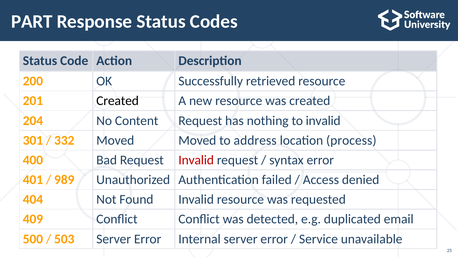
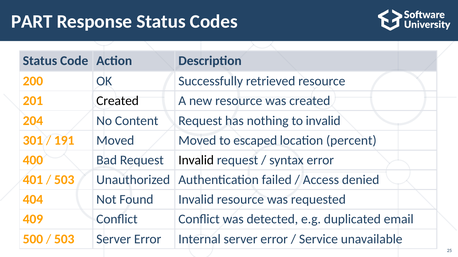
332: 332 -> 191 (64, 141)
address: address -> escaped (255, 141)
process: process -> percent (351, 141)
Invalid colour: red -> black (196, 160)
989: 989 -> 503 (64, 180)
